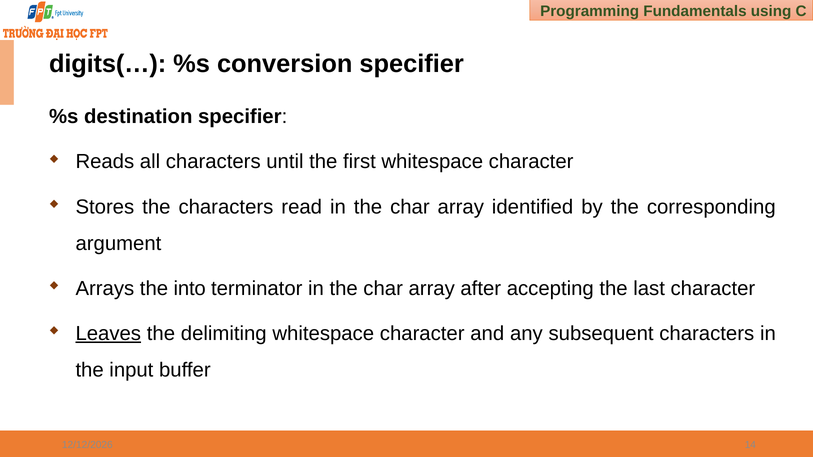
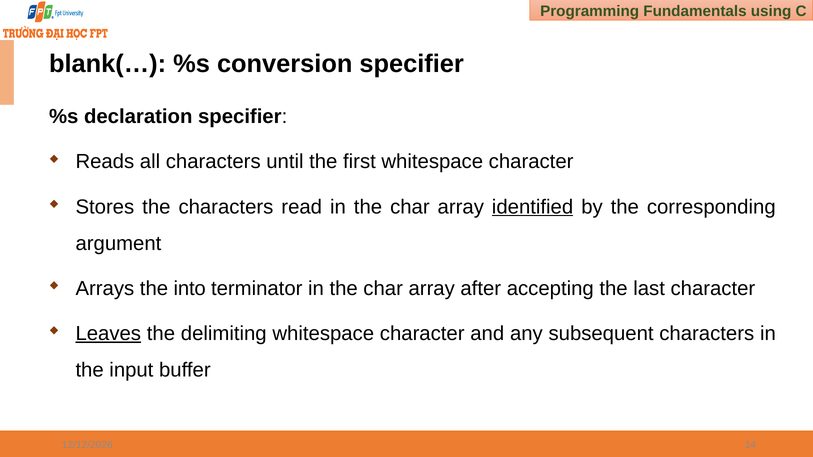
digits(…: digits(… -> blank(… (108, 64)
destination: destination -> declaration (138, 117)
identified underline: none -> present (533, 207)
